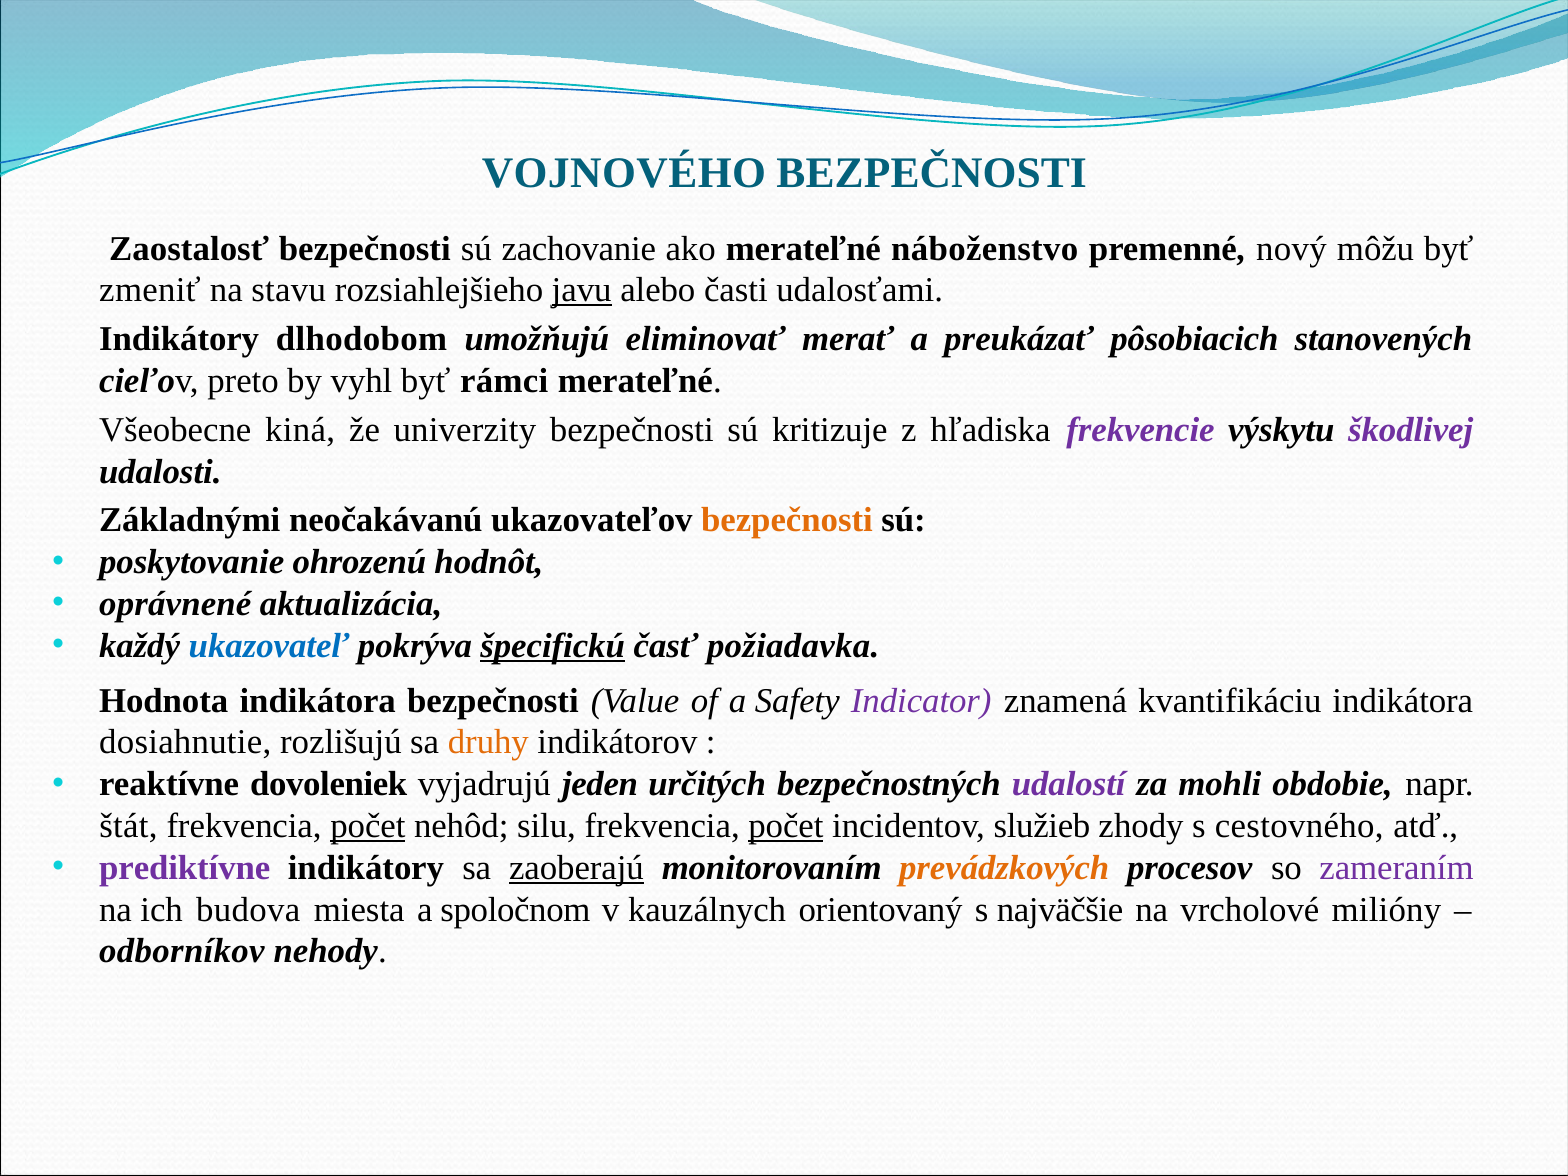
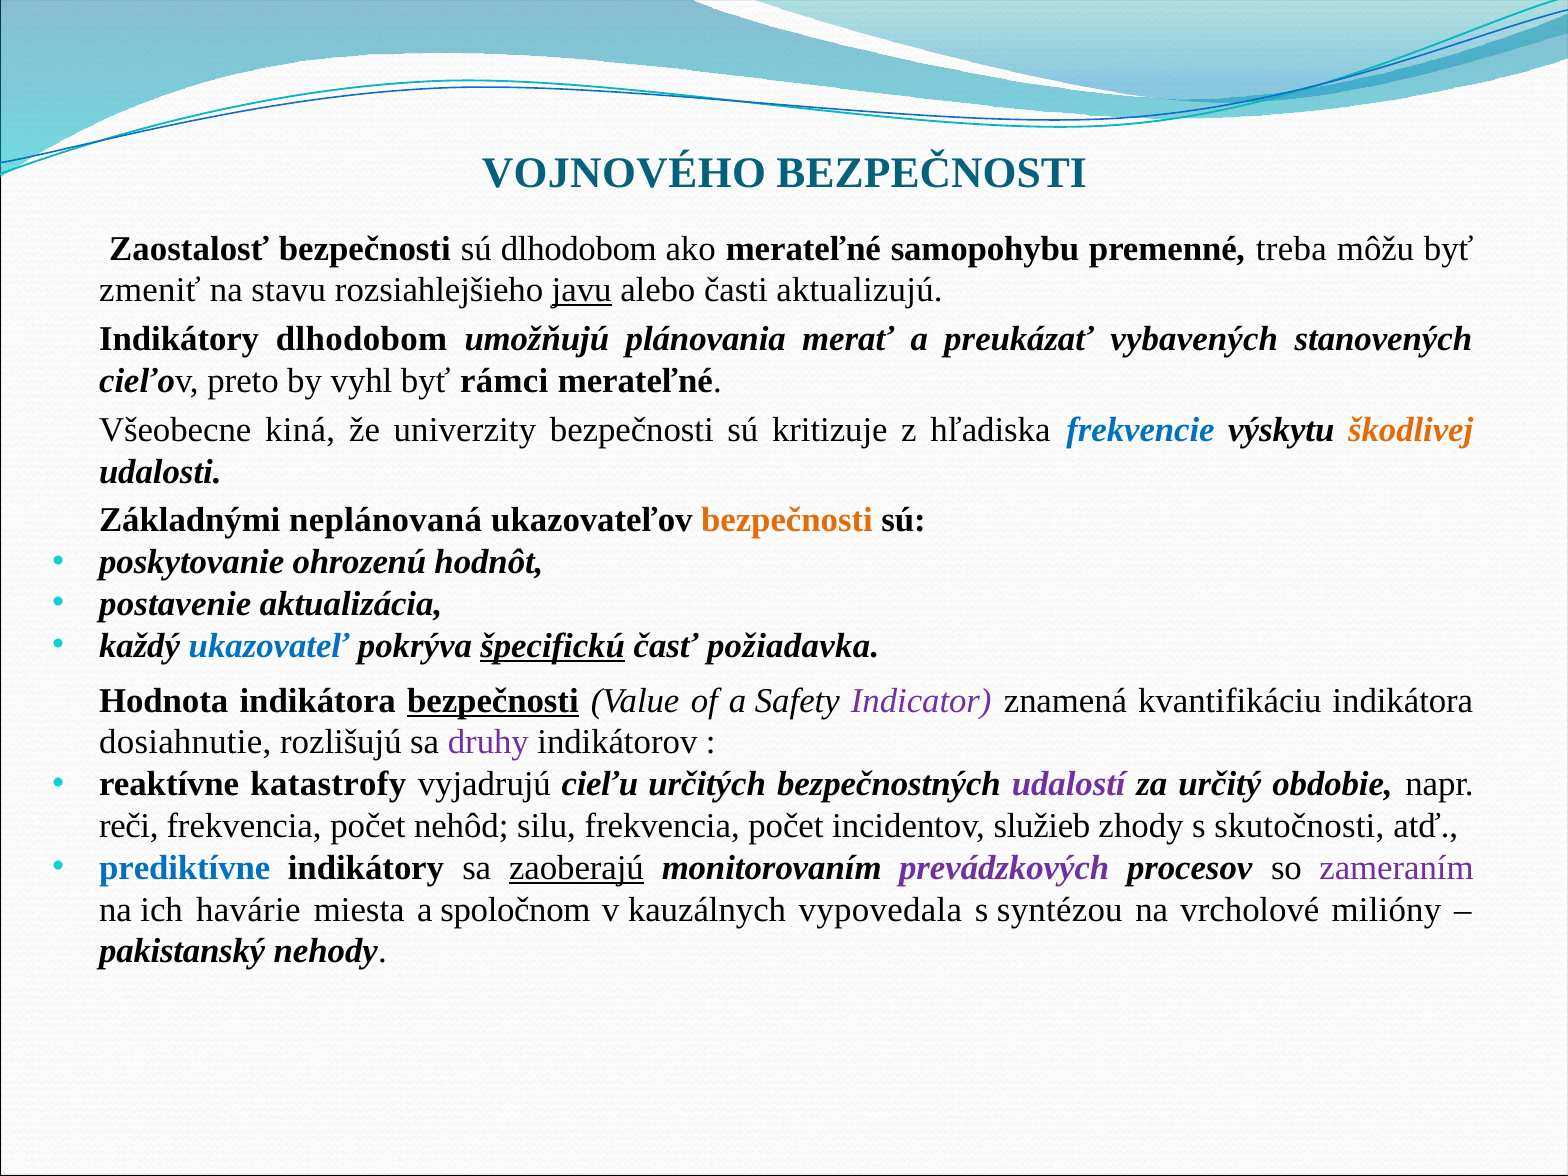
sú zachovanie: zachovanie -> dlhodobom (579, 249)
náboženstvo: náboženstvo -> samopohybu (985, 249)
nový: nový -> treba (1291, 249)
udalosťami: udalosťami -> aktualizujú (859, 290)
eliminovať: eliminovať -> plánovania (706, 339)
pôsobiacich: pôsobiacich -> vybavených (1194, 339)
frekvencie colour: purple -> blue (1140, 430)
škodlivej colour: purple -> orange (1411, 430)
neočakávanú: neočakávanú -> neplánovaná (386, 520)
oprávnené: oprávnené -> postavenie (175, 604)
bezpečnosti underline: none -> present (493, 701)
druhy colour: orange -> purple (488, 742)
dovoleniek: dovoleniek -> katastrofy (328, 784)
jeden: jeden -> cieľu (600, 784)
mohli: mohli -> určitý (1220, 784)
štát: štát -> reči (129, 826)
počet underline: present -> none (368, 826)
počet underline: present -> none (786, 826)
cestovného: cestovného -> skutočnosti (1299, 826)
prediktívne colour: purple -> blue (185, 868)
prevádzkových colour: orange -> purple (1004, 868)
budova: budova -> havárie (248, 910)
orientovaný: orientovaný -> vypovedala (880, 910)
najväčšie: najväčšie -> syntézou (1060, 910)
odborníkov: odborníkov -> pakistanský (182, 951)
